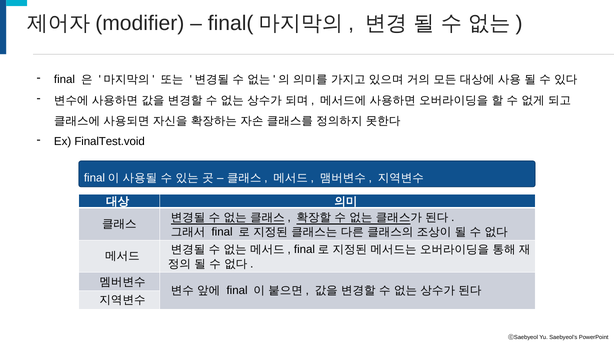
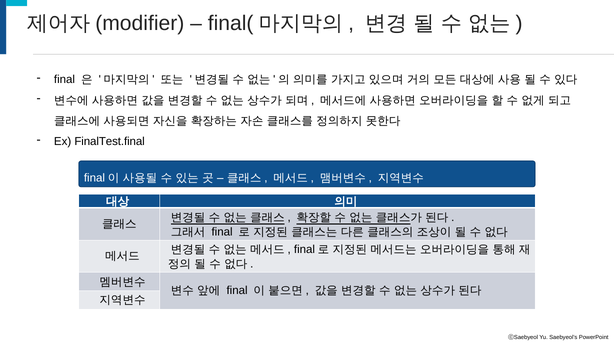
FinalTest.void: FinalTest.void -> FinalTest.final (110, 142)
